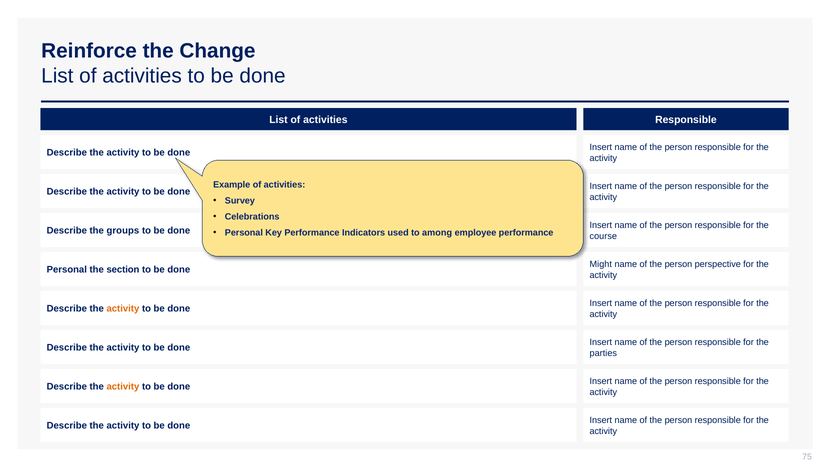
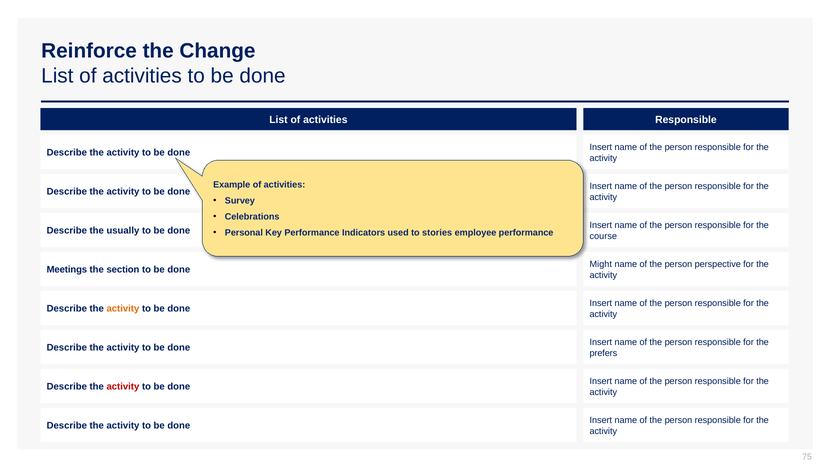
groups: groups -> usually (123, 231)
among: among -> stories (437, 233)
Personal: Personal -> Meetings (67, 270)
parties: parties -> prefers (603, 353)
activity colour: orange -> red (123, 387)
